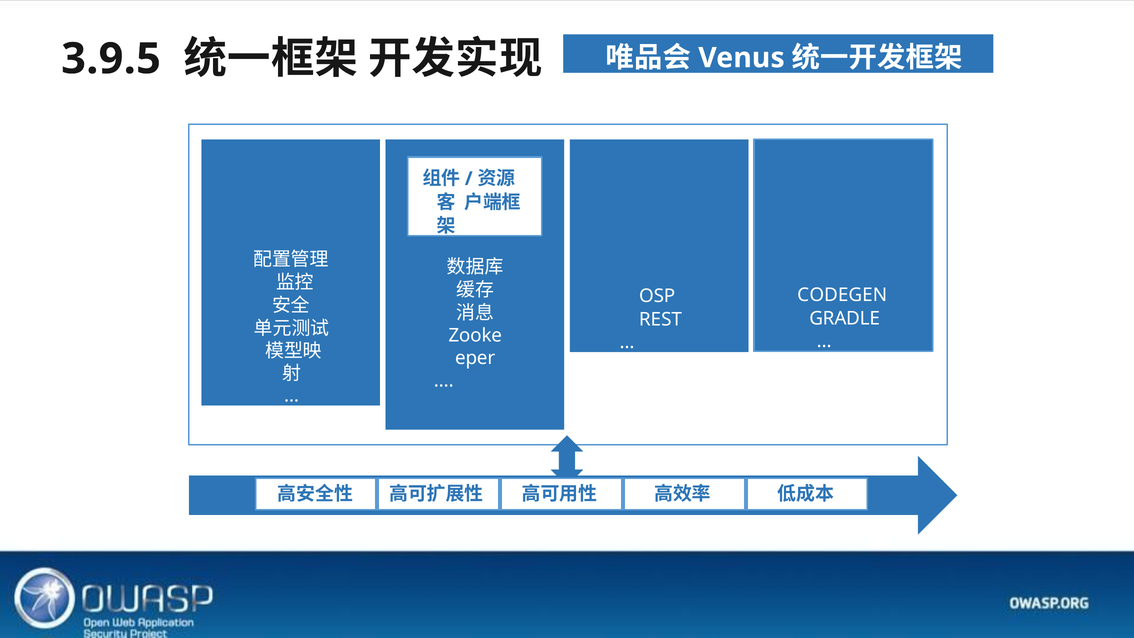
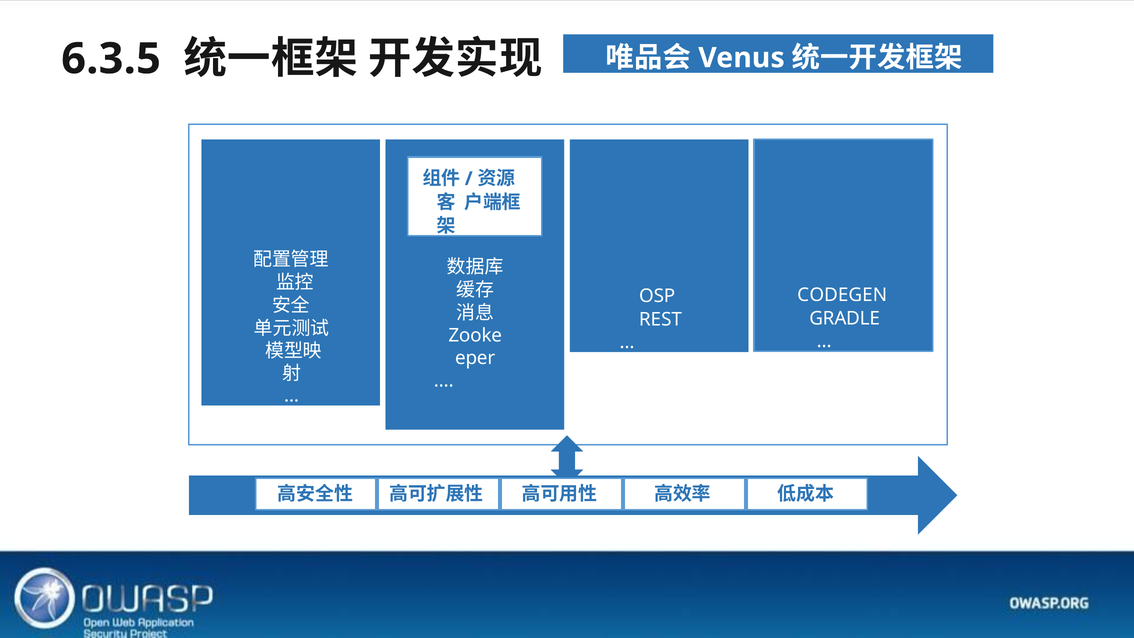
3.9.5: 3.9.5 -> 6.3.5 (111, 59)
